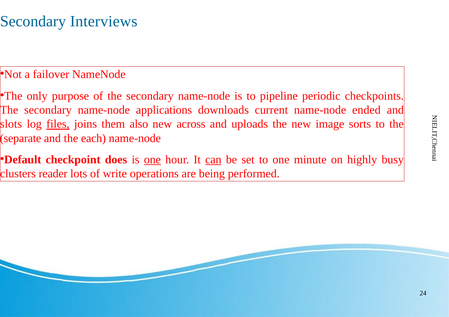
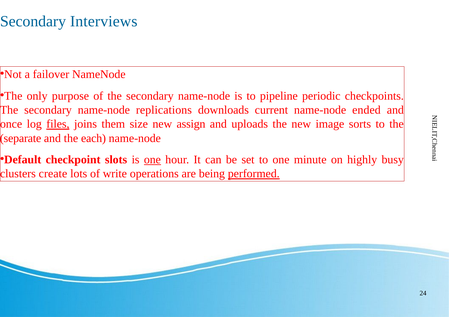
applications: applications -> replications (164, 110)
slots: slots -> once (11, 124)
also: also -> size (139, 124)
across: across -> assign (191, 124)
does: does -> slots (116, 160)
can underline: present -> none (213, 160)
reader: reader -> create (53, 174)
performed underline: none -> present (254, 174)
